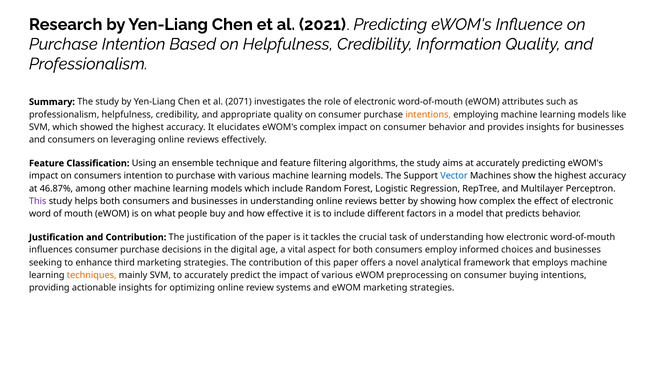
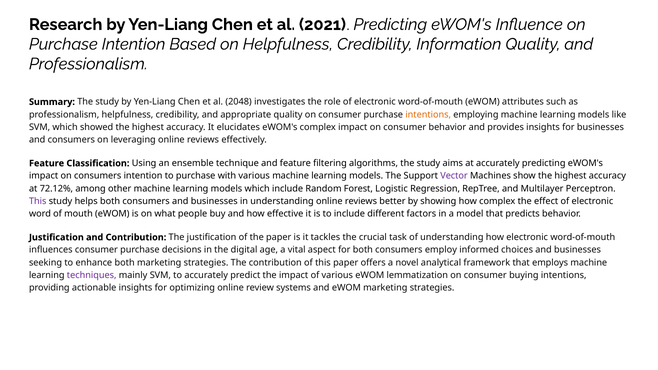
2071: 2071 -> 2048 (239, 102)
Vector colour: blue -> purple (454, 176)
46.87%: 46.87% -> 72.12% (56, 189)
enhance third: third -> both (125, 263)
techniques colour: orange -> purple (92, 275)
preprocessing: preprocessing -> lemmatization (417, 275)
